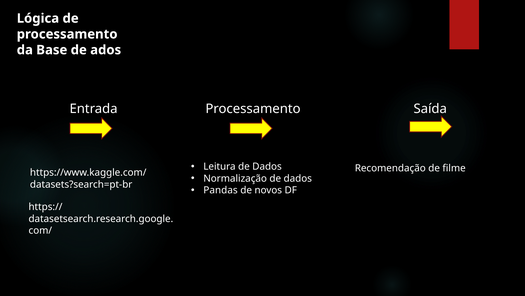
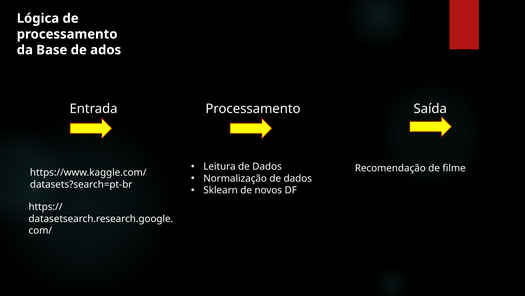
Pandas: Pandas -> Sklearn (221, 190)
